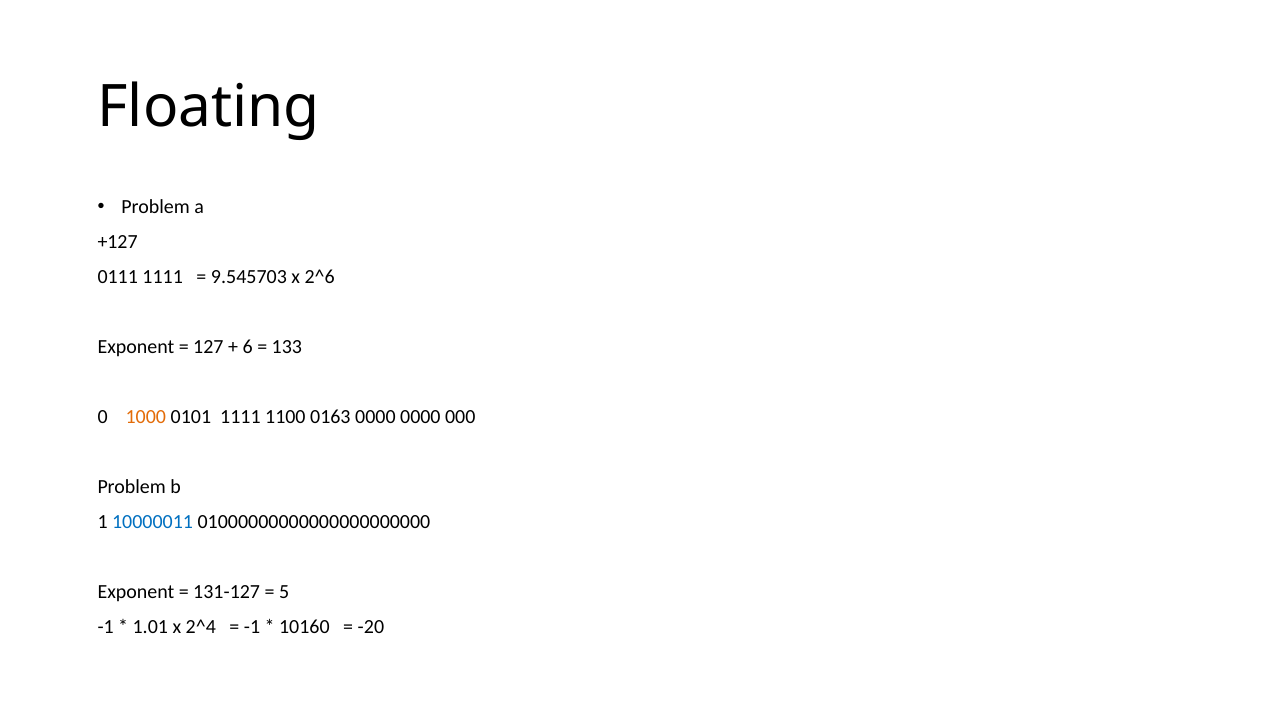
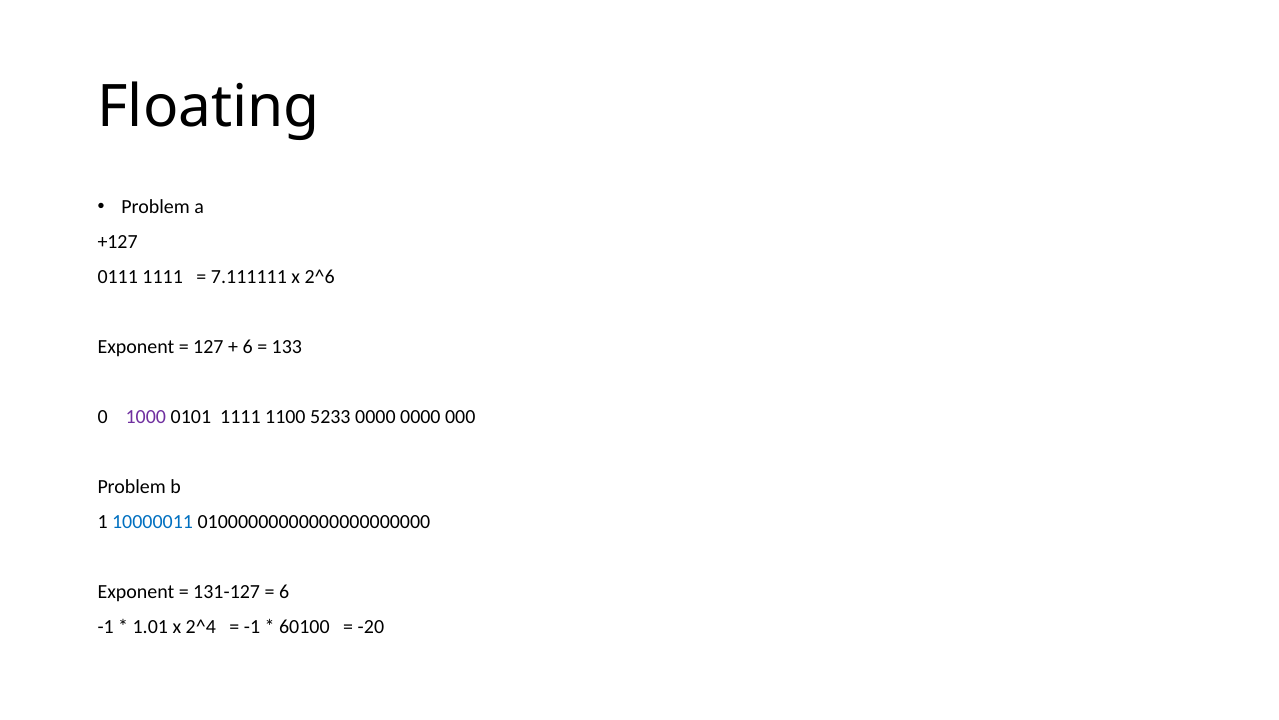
9.545703: 9.545703 -> 7.111111 (249, 277)
1000 colour: orange -> purple (146, 416)
0163: 0163 -> 5233 (330, 416)
5: 5 -> 6 (284, 591)
10160: 10160 -> 60100 (304, 626)
